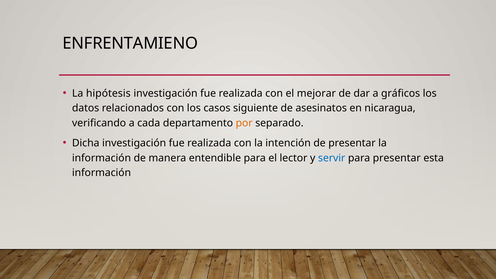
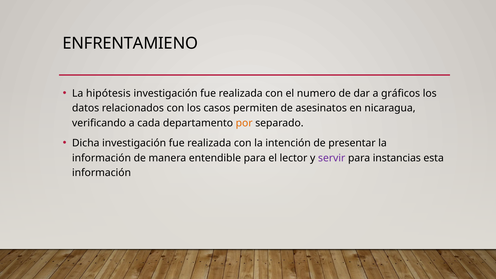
mejorar: mejorar -> numero (316, 93)
siguiente: siguiente -> permiten (256, 108)
servir colour: blue -> purple (332, 158)
para presentar: presentar -> instancias (397, 158)
